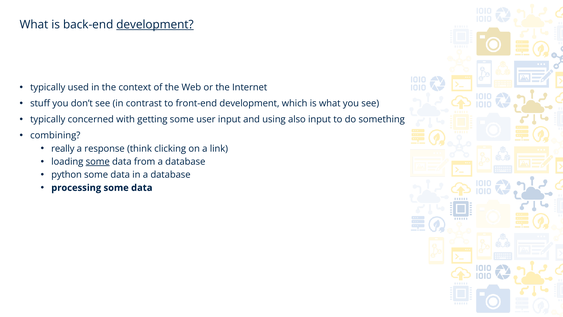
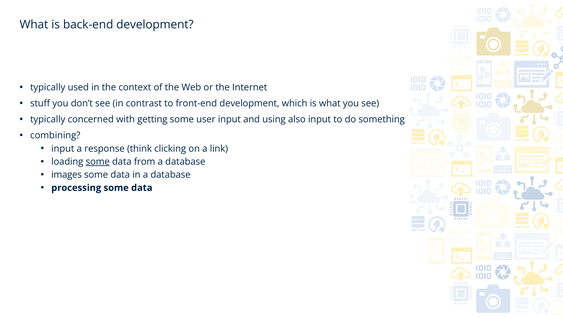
development underline: present -> none (155, 25)
really: really -> input (63, 148)
python: python -> images (67, 175)
